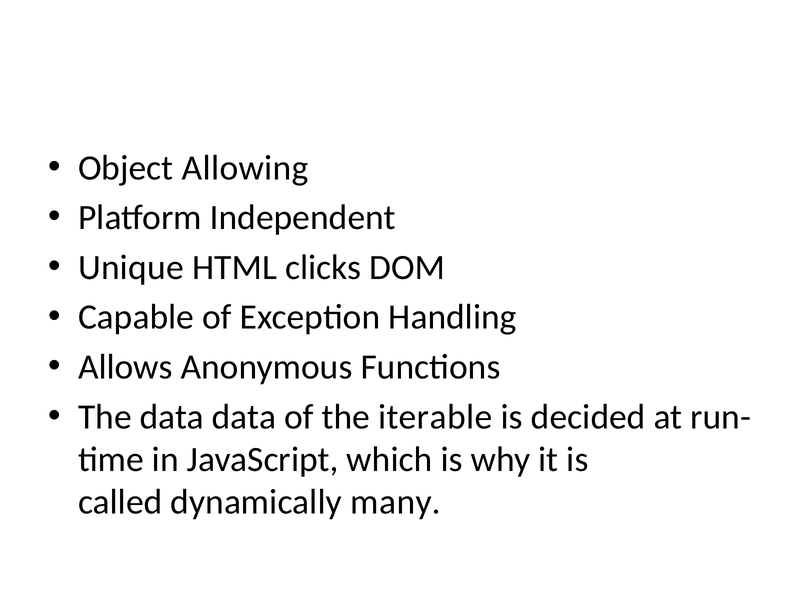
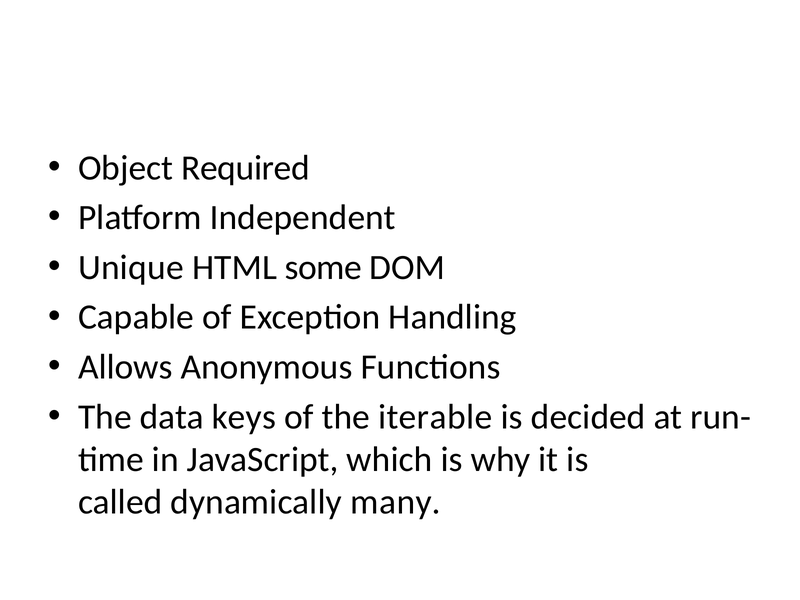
Allowing: Allowing -> Required (246, 168)
clicks: clicks -> some (323, 267)
data data: data -> keys (244, 417)
